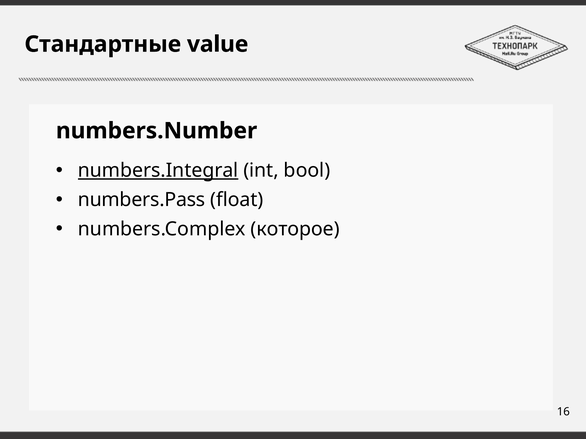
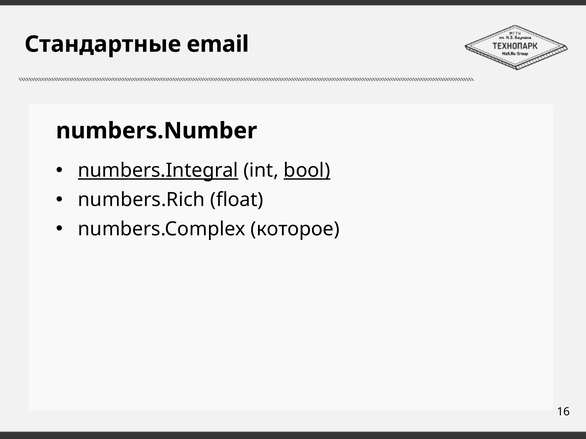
value: value -> email (218, 44)
bool underline: none -> present (307, 171)
numbers.Pass: numbers.Pass -> numbers.Rich (141, 200)
